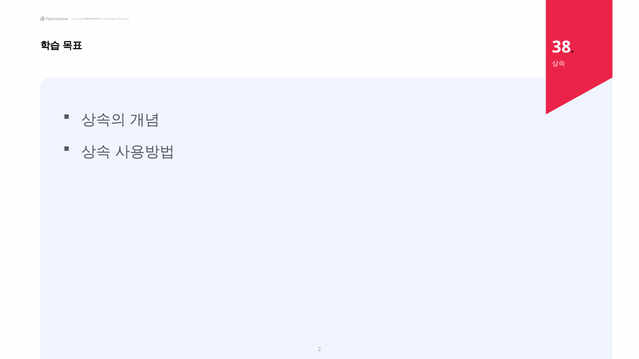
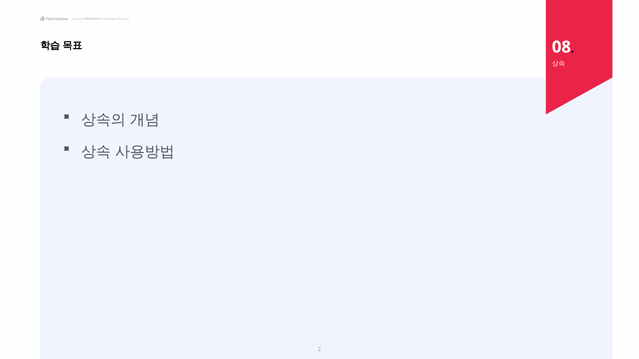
38: 38 -> 08 (561, 47)
